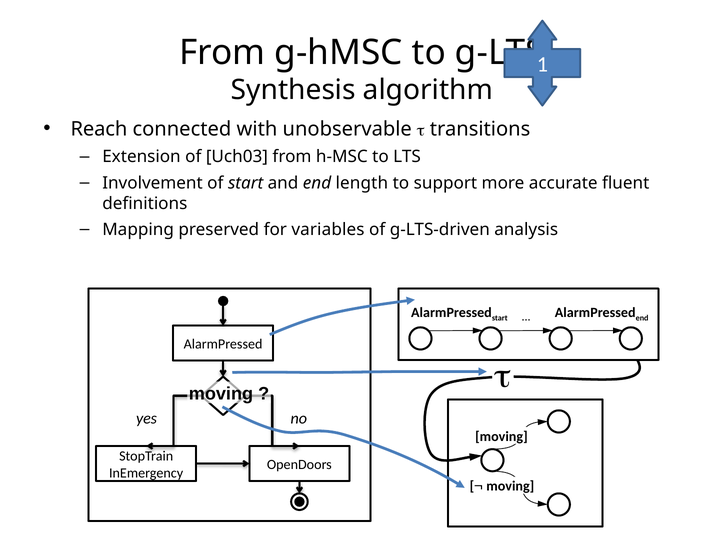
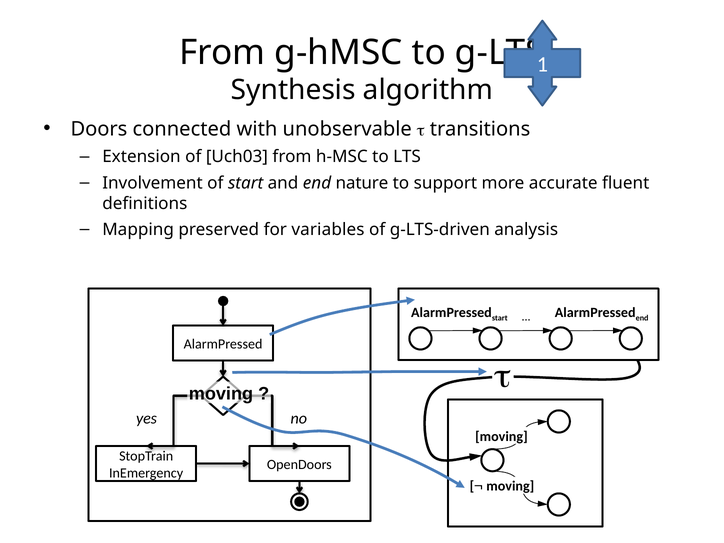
Reach: Reach -> Doors (99, 129)
length: length -> nature (362, 183)
